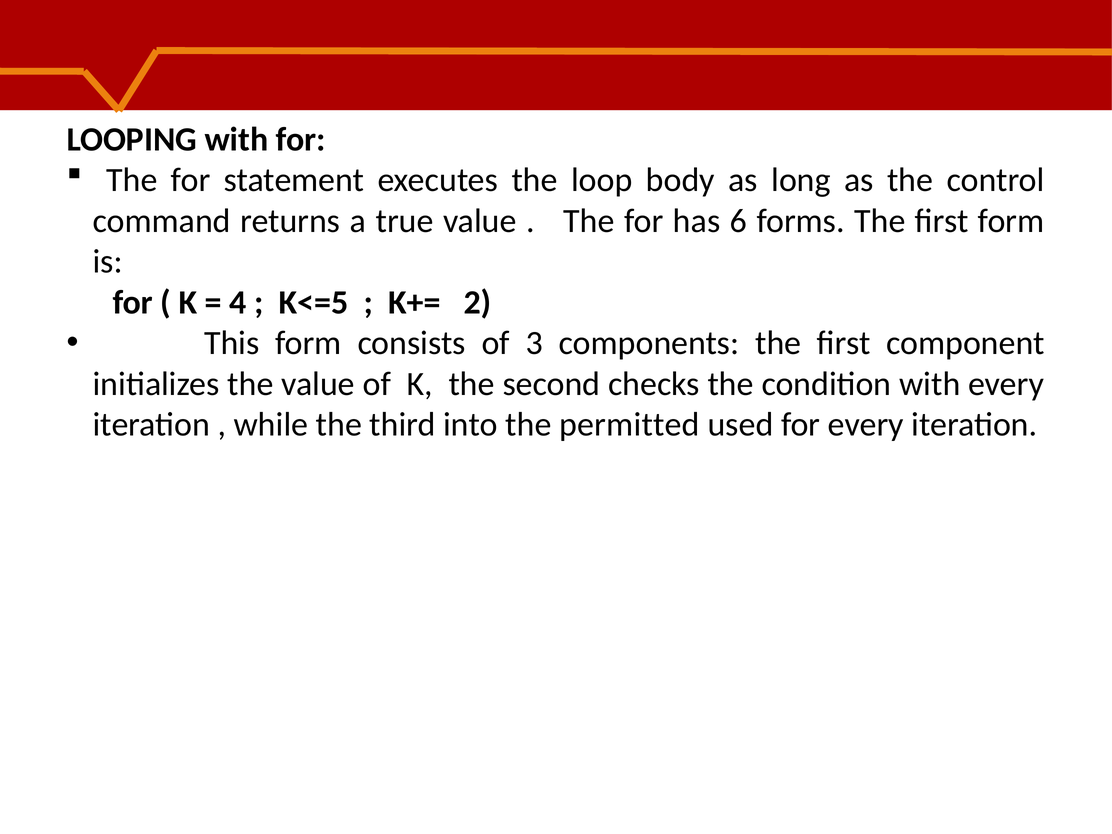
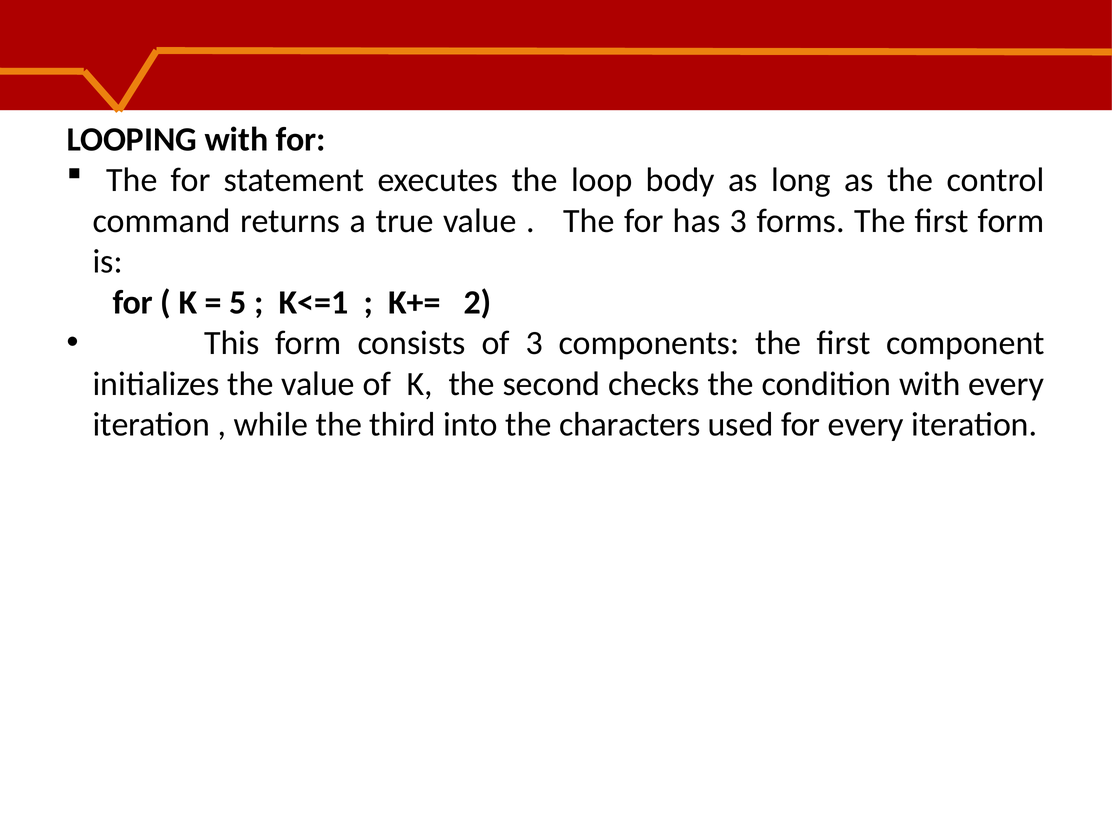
has 6: 6 -> 3 (738, 221)
4: 4 -> 5 (238, 302)
K<=5: K<=5 -> K<=1 (314, 302)
permitted: permitted -> characters (630, 425)
